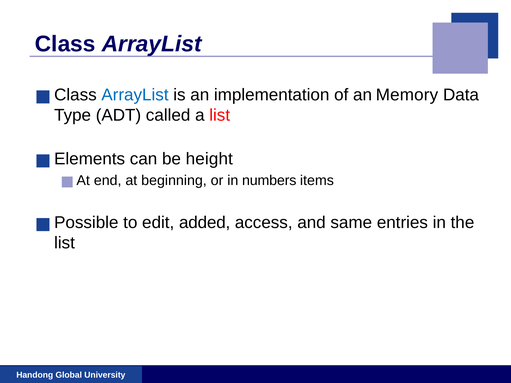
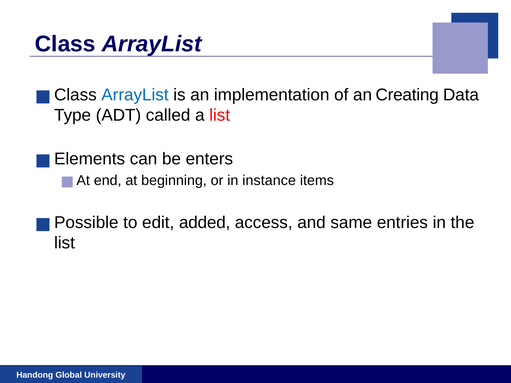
Memory: Memory -> Creating (407, 95)
height: height -> enters (209, 159)
numbers: numbers -> instance (269, 180)
